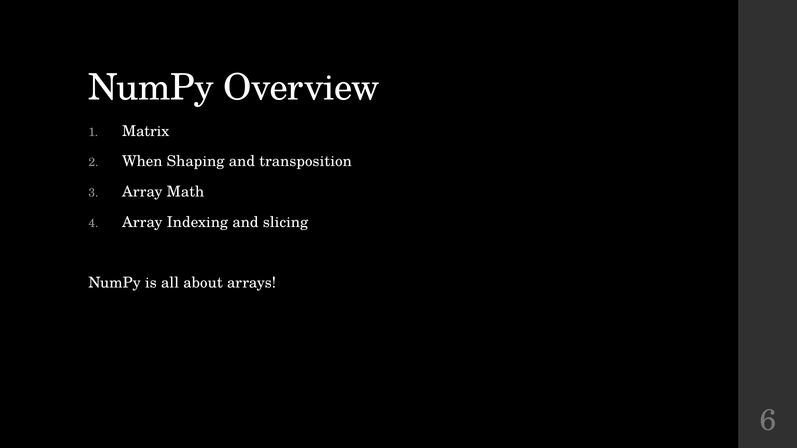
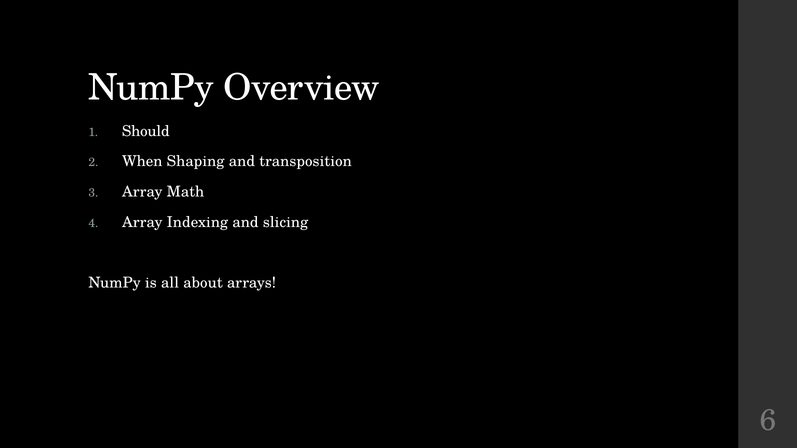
Matrix: Matrix -> Should (146, 131)
